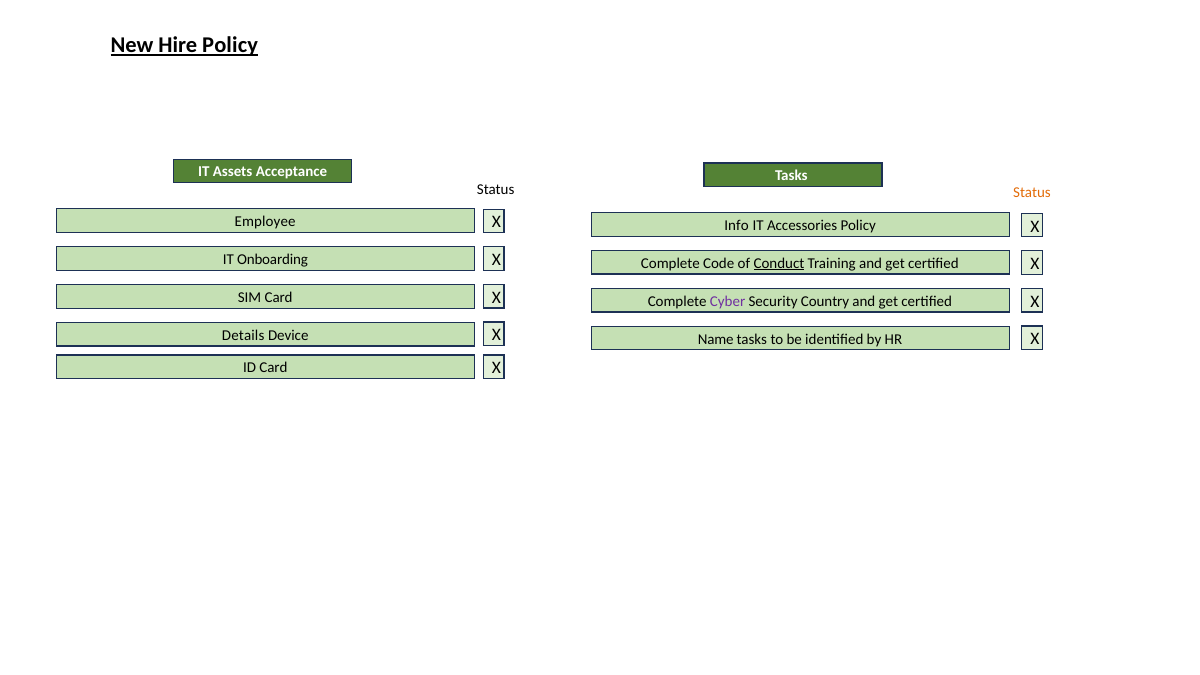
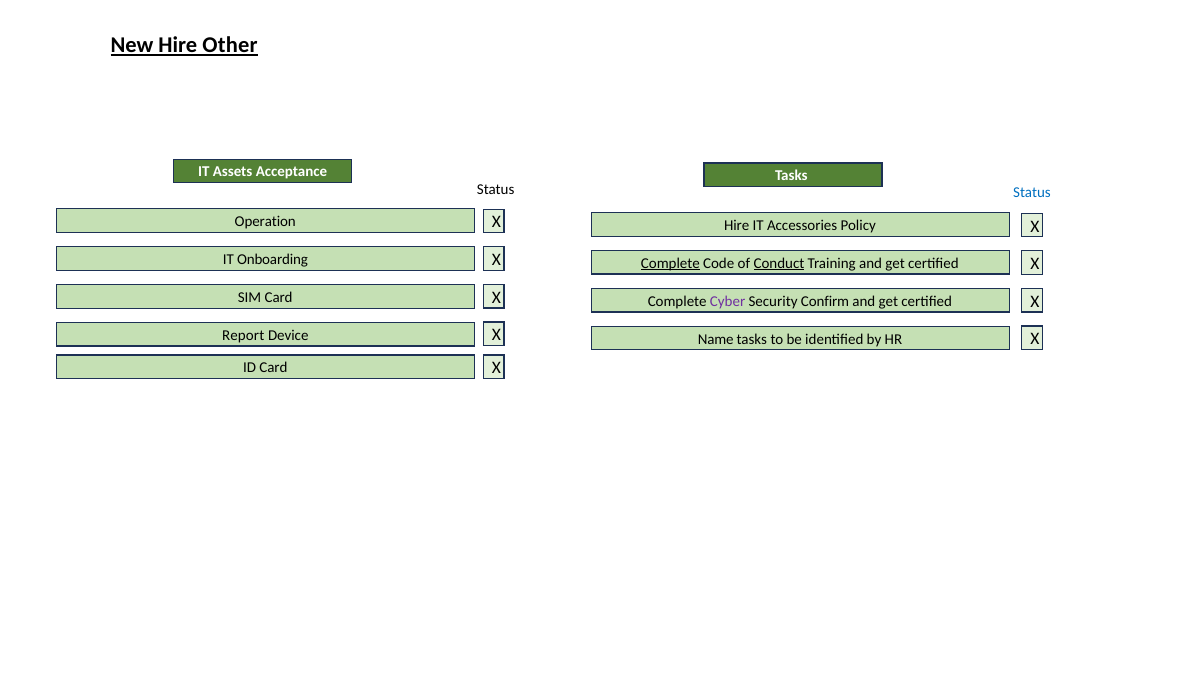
Hire Policy: Policy -> Other (230, 45)
Status colour: orange -> blue (1032, 193)
Employee: Employee -> Operation (265, 222)
Info: Info -> Hire (737, 225)
Complete underline: none -> present (670, 263)
Country: Country -> Confirm (825, 301)
Details: Details -> Report (243, 335)
